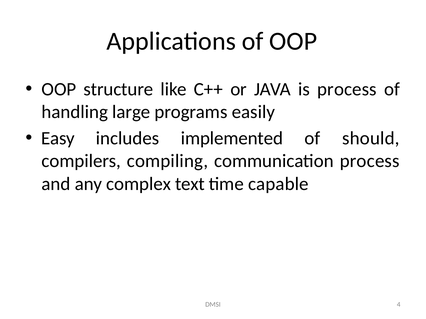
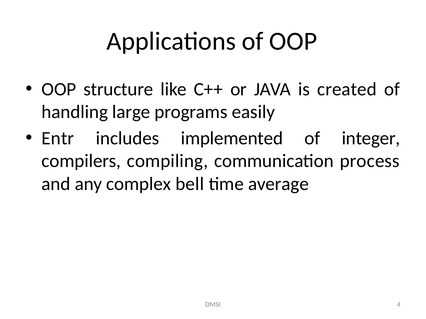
is process: process -> created (347, 89)
Easy: Easy -> Entr (58, 139)
should: should -> integer (371, 139)
text: text -> bell (190, 184)
capable: capable -> average (278, 184)
